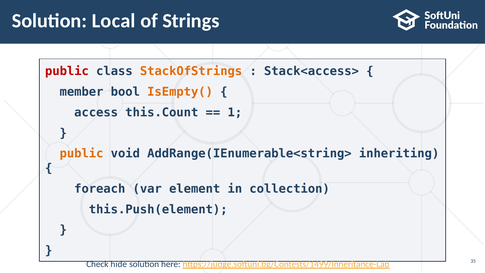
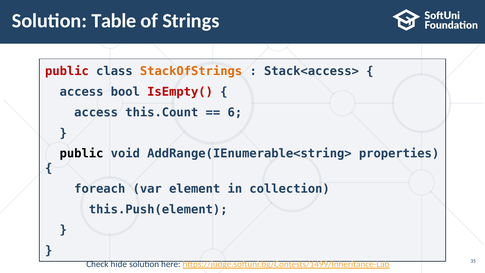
Local: Local -> Table (114, 21)
member: member -> access (82, 92)
IsEmpty( colour: orange -> red (180, 92)
1: 1 -> 6 (235, 112)
public colour: orange -> black (82, 154)
inheriting: inheriting -> properties (399, 154)
